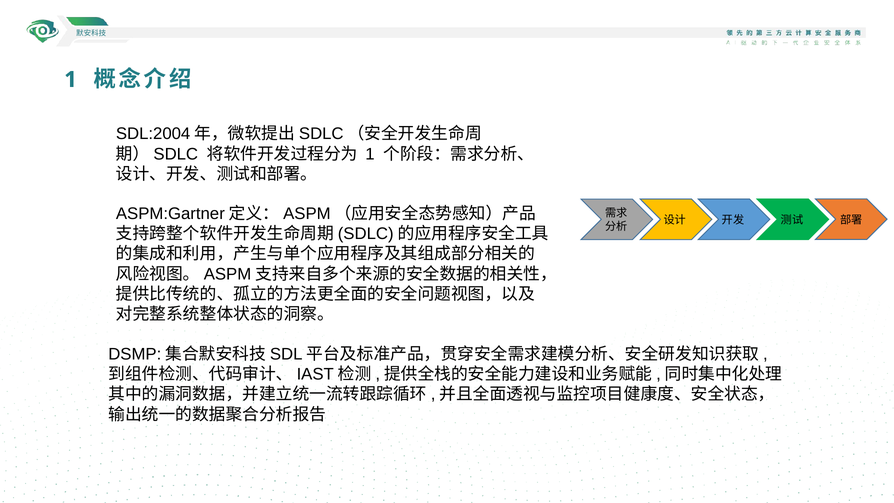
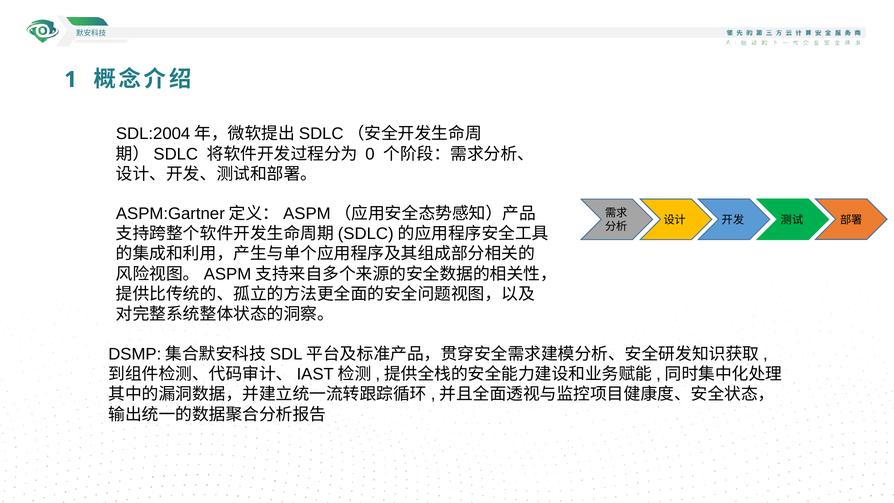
1: 1 -> 0 (370, 154)
